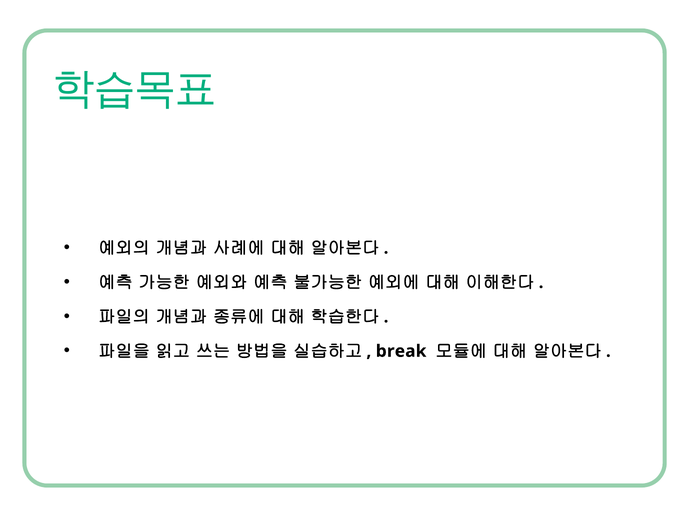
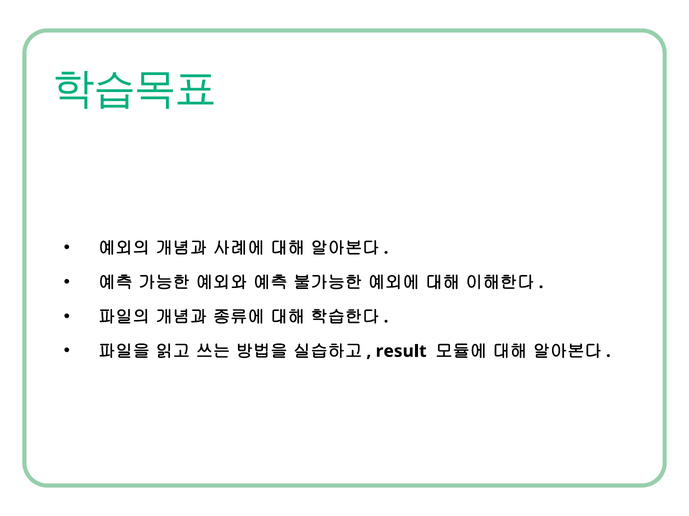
break: break -> result (401, 352)
